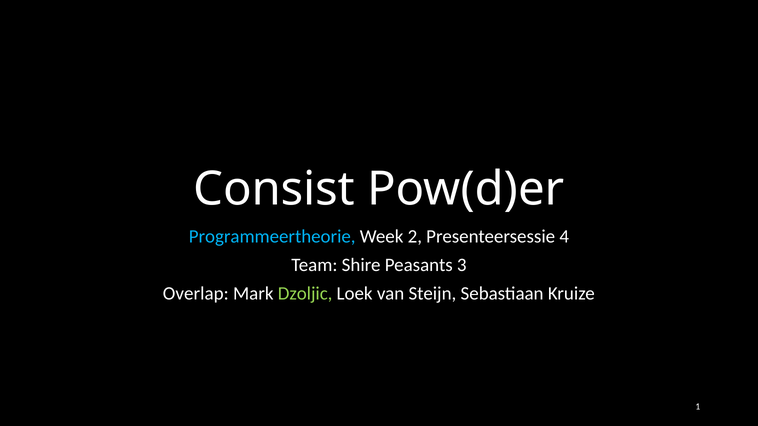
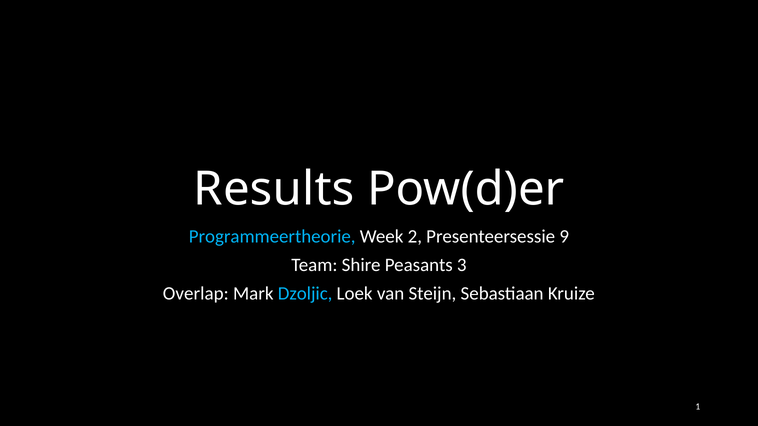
Consist: Consist -> Results (274, 189)
4: 4 -> 9 (564, 237)
Dzoljic colour: light green -> light blue (305, 294)
